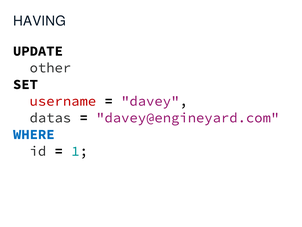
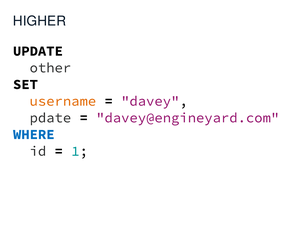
HAVING: HAVING -> HIGHER (40, 21)
username colour: red -> orange (63, 101)
datas: datas -> pdate (50, 118)
